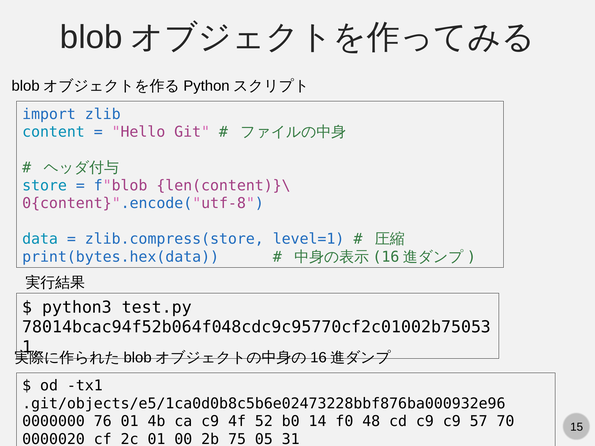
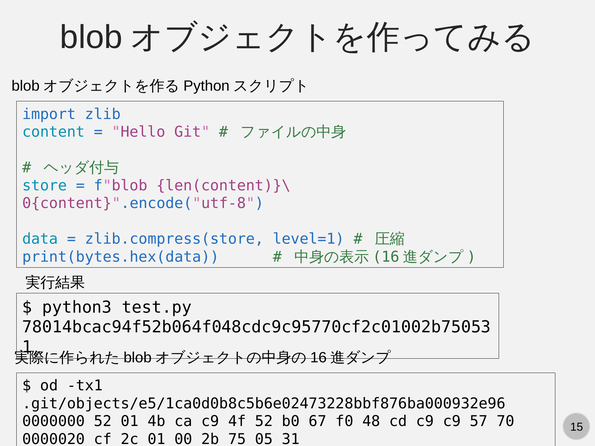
0000000 76: 76 -> 52 (103, 422)
14: 14 -> 67 (318, 422)
